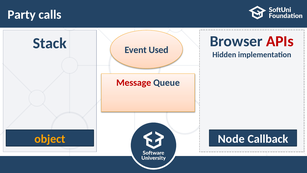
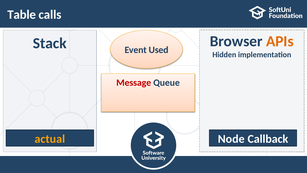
Party: Party -> Table (22, 15)
APIs colour: red -> orange (280, 41)
object: object -> actual (50, 139)
